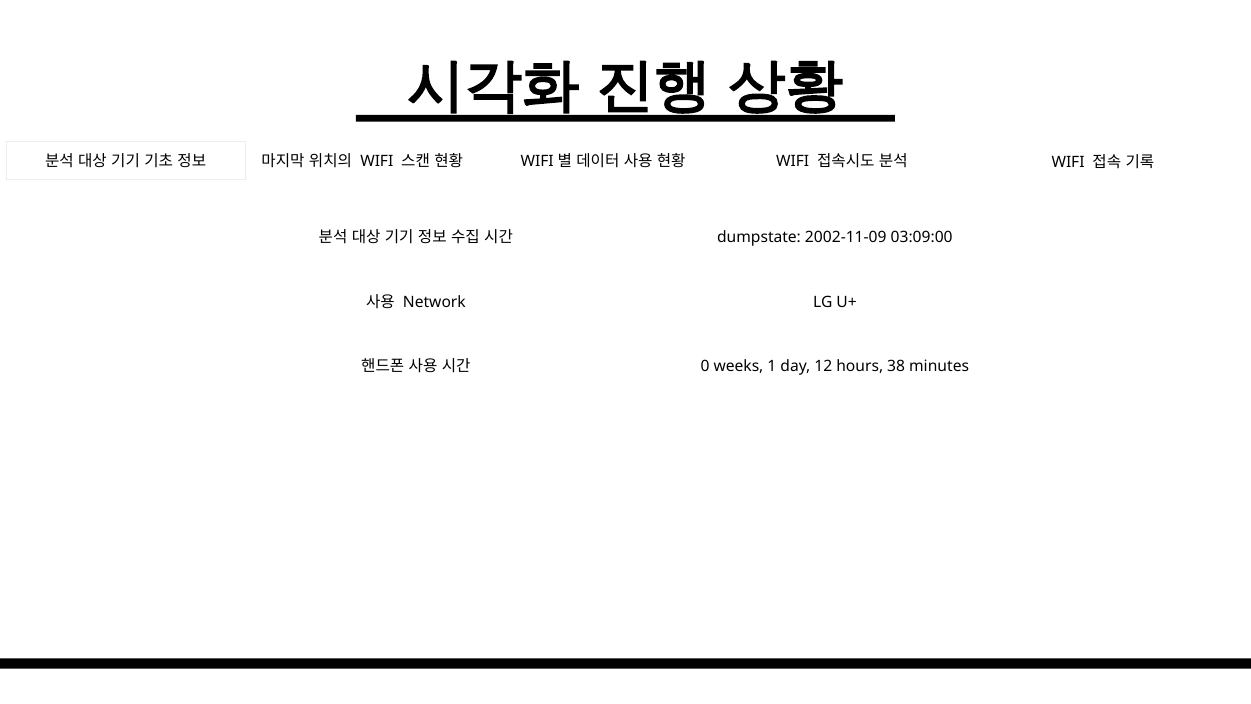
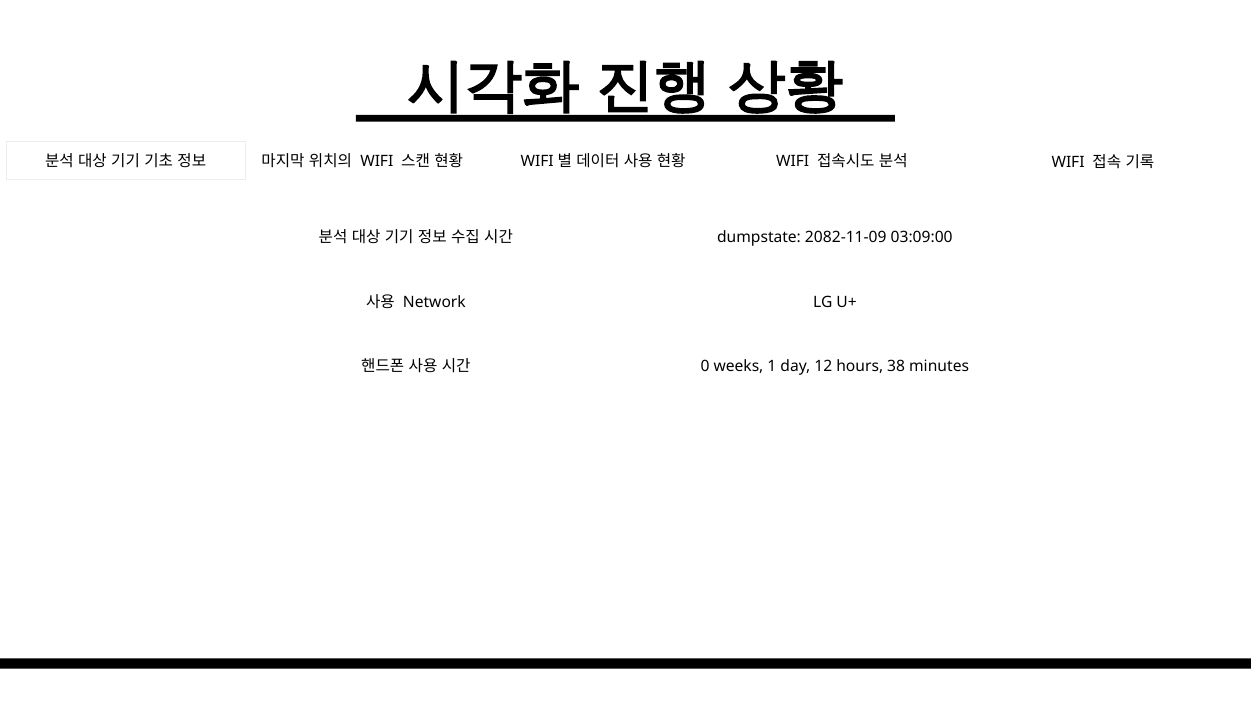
2002-11-09: 2002-11-09 -> 2082-11-09 (846, 237)
